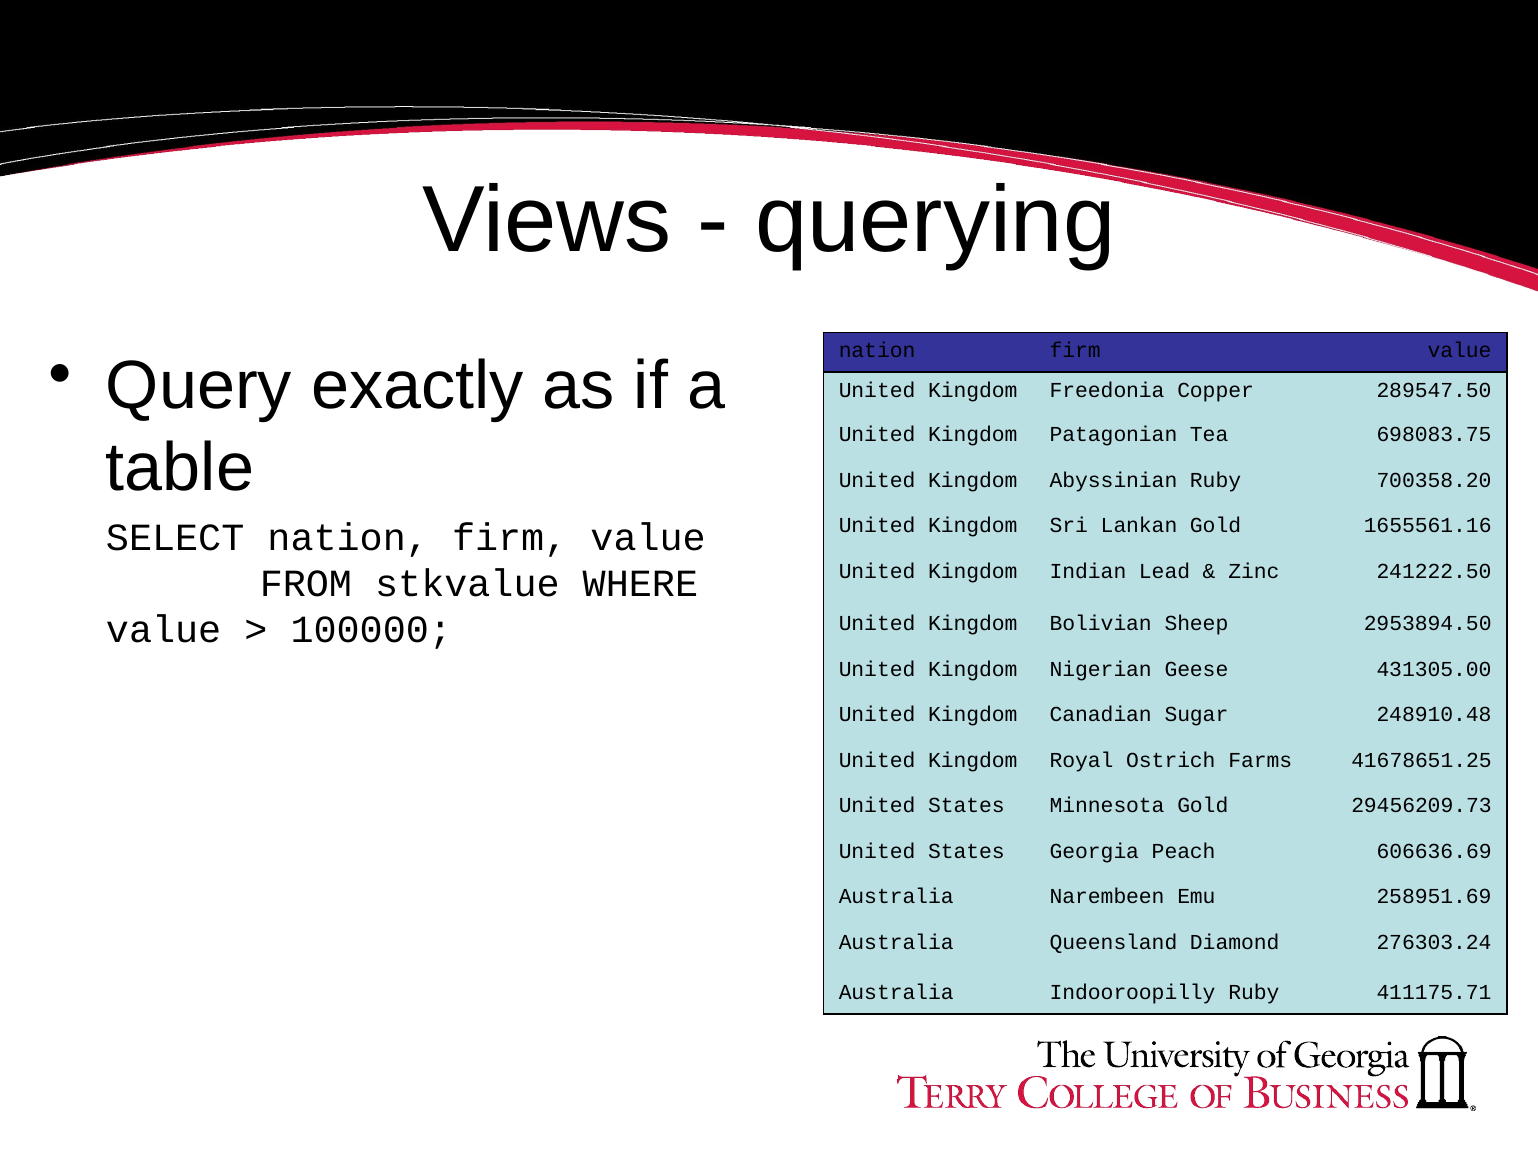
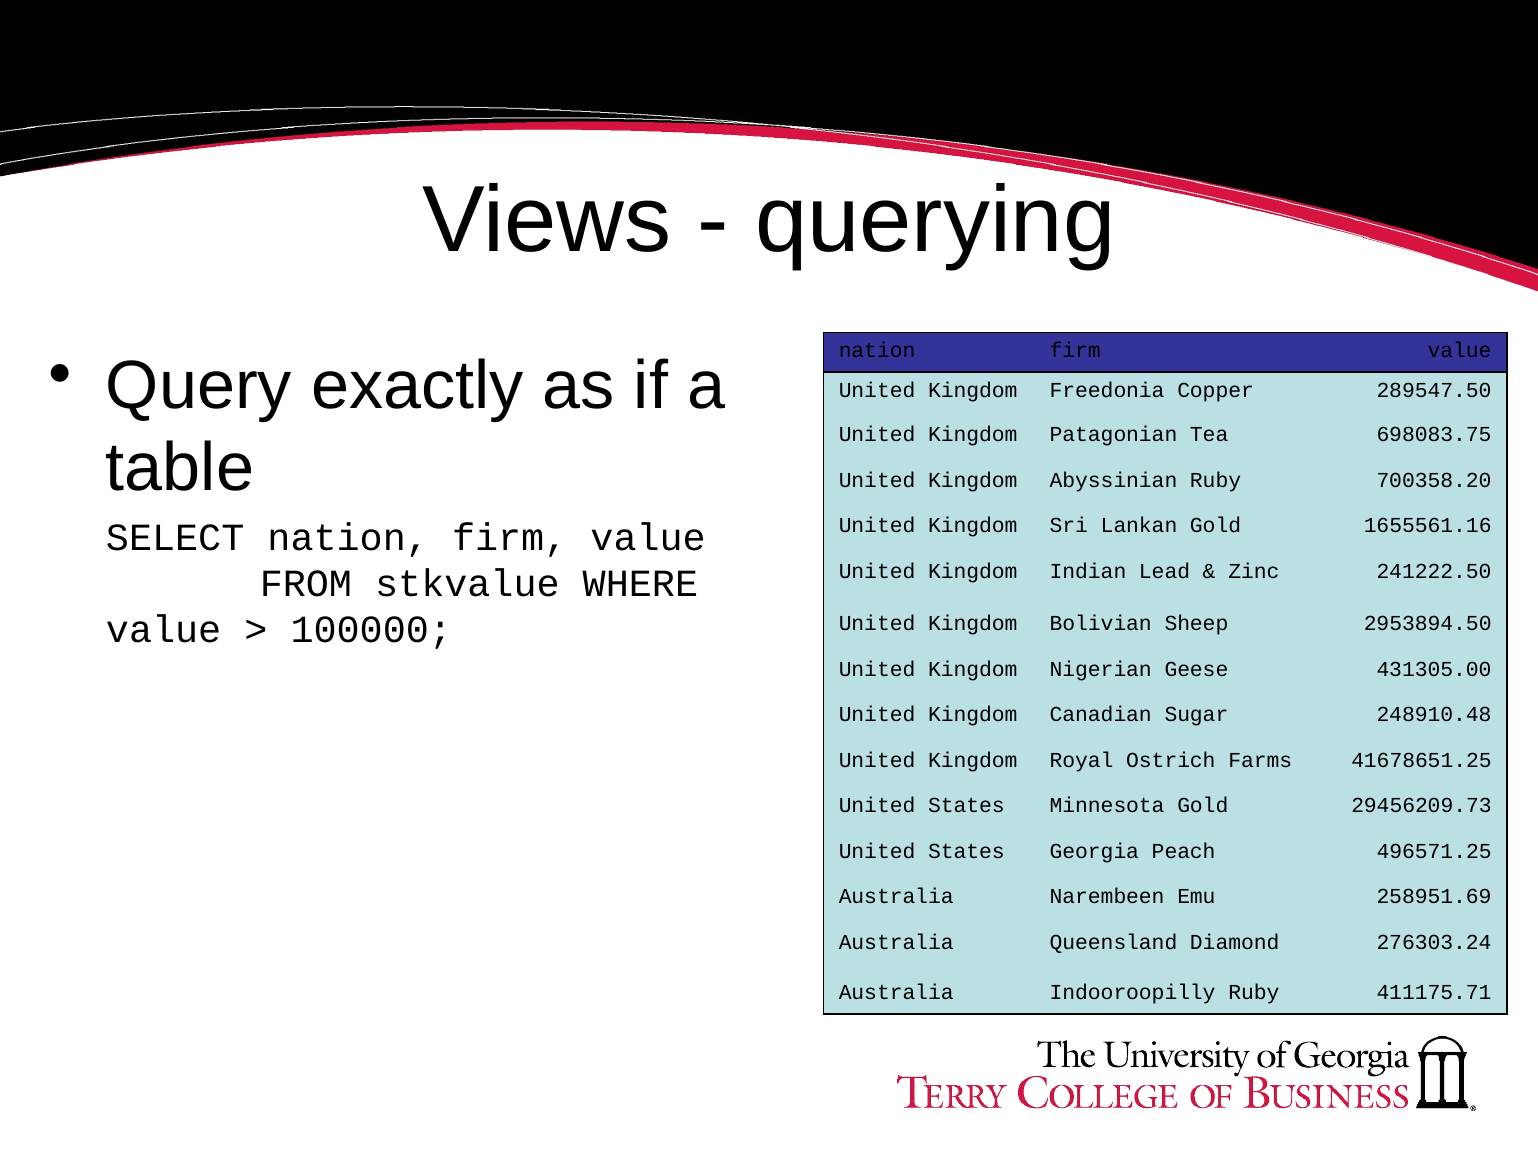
606636.69: 606636.69 -> 496571.25 (1434, 852)
